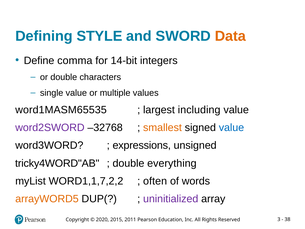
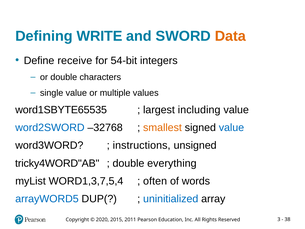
STYLE: STYLE -> WRITE (100, 36)
comma: comma -> receive (75, 60)
14-bit: 14-bit -> 54-bit (124, 60)
word1MASM65535: word1MASM65535 -> word1SBYTE65535 (61, 110)
word2SWORD colour: purple -> blue (50, 128)
expressions: expressions -> instructions (142, 145)
WORD1,1,7,2,2: WORD1,1,7,2,2 -> WORD1,3,7,5,4 (86, 181)
arrayWORD5 colour: orange -> blue (47, 199)
uninitialized colour: purple -> blue (171, 199)
